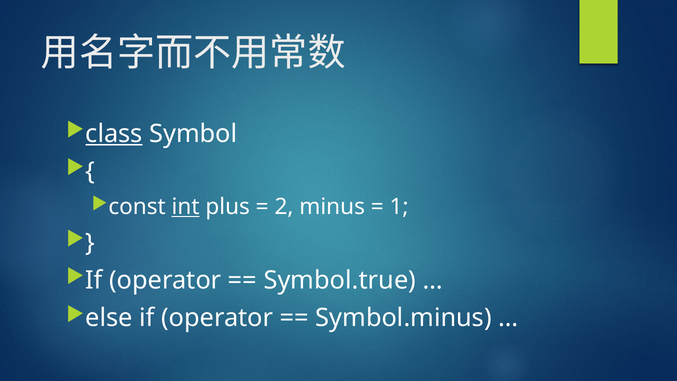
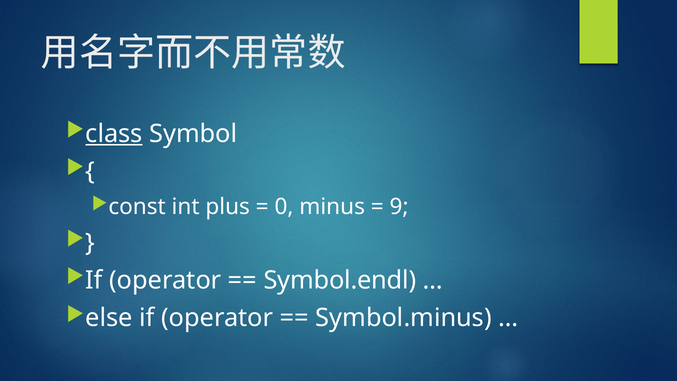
int underline: present -> none (186, 207)
2: 2 -> 0 (284, 207)
1: 1 -> 9 (399, 207)
Symbol.true: Symbol.true -> Symbol.endl (340, 280)
